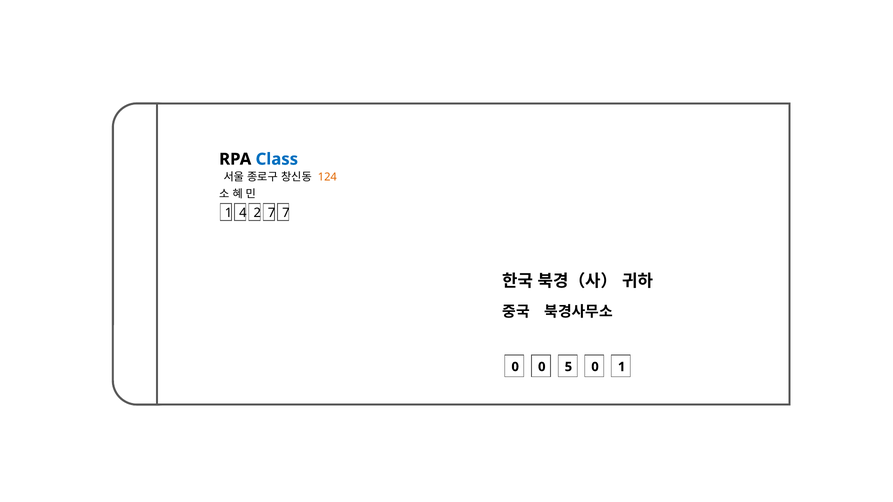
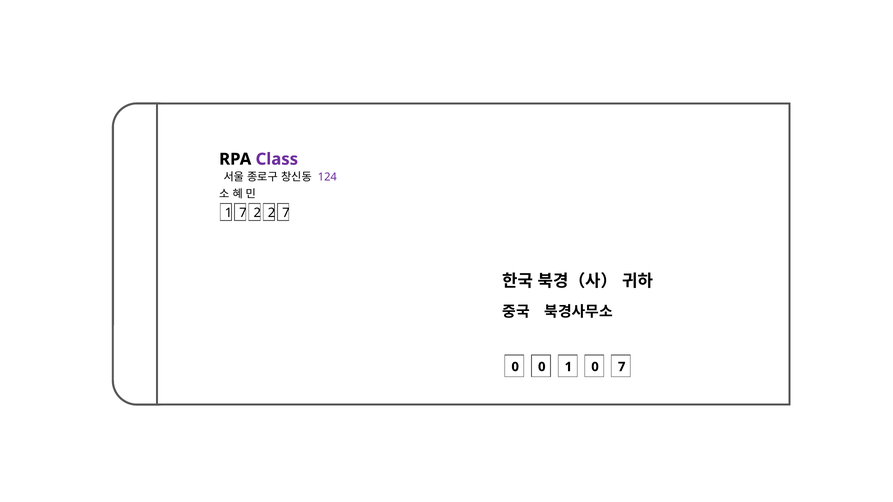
Class colour: blue -> purple (277, 159)
124 colour: orange -> purple (327, 177)
1 4: 4 -> 7 (243, 213)
2 7: 7 -> 2 (272, 213)
0 5: 5 -> 1 (568, 367)
0 1: 1 -> 7 (622, 367)
